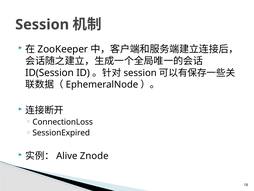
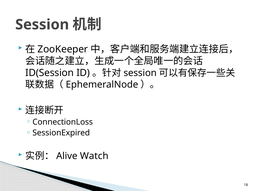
Znode: Znode -> Watch (94, 156)
